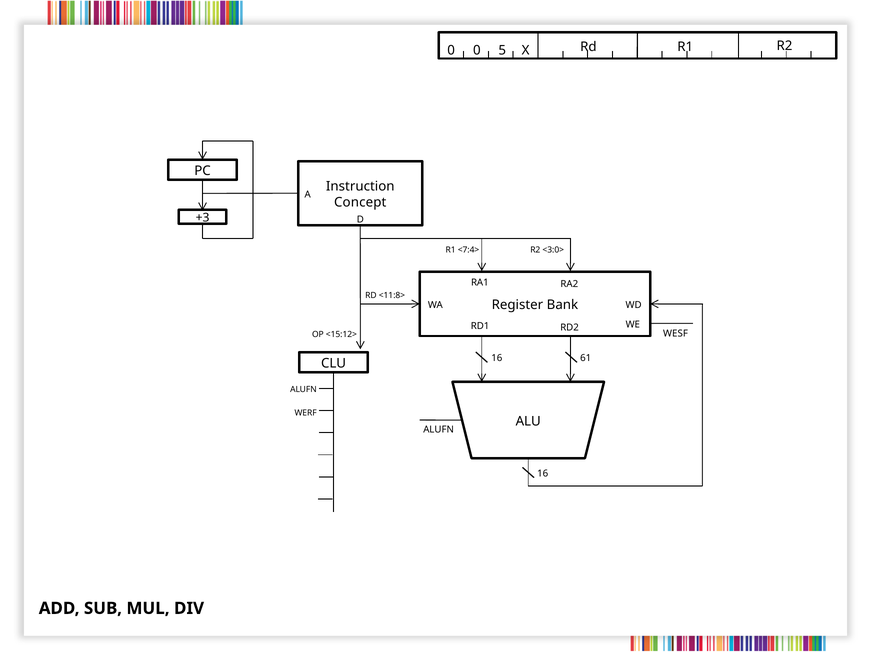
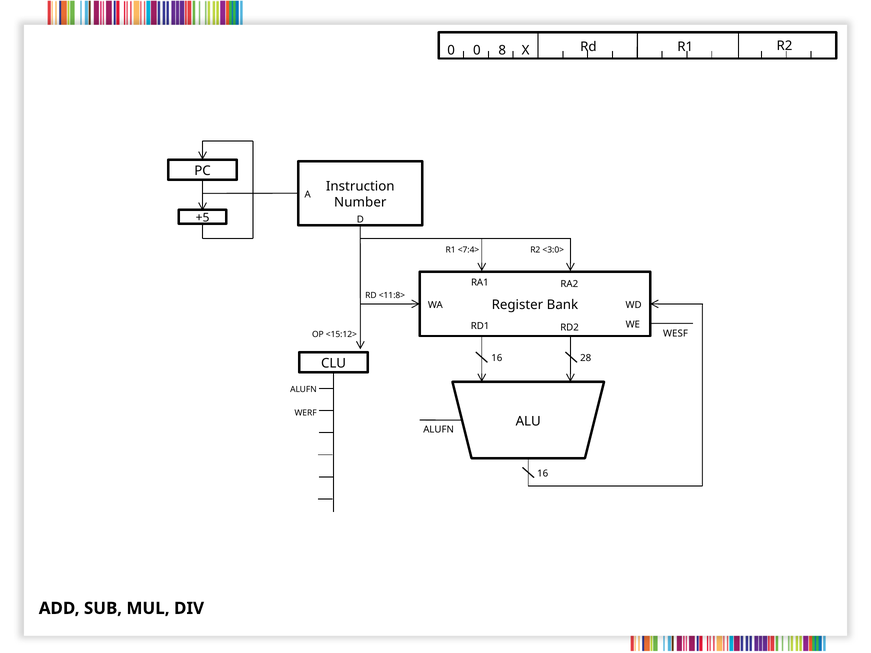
5: 5 -> 8 (502, 50)
Concept: Concept -> Number (360, 202)
+3: +3 -> +5 (203, 218)
61: 61 -> 28 (586, 358)
